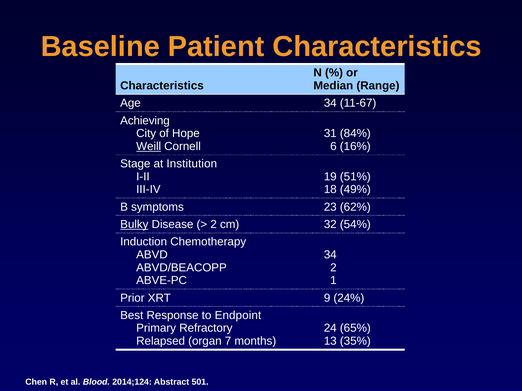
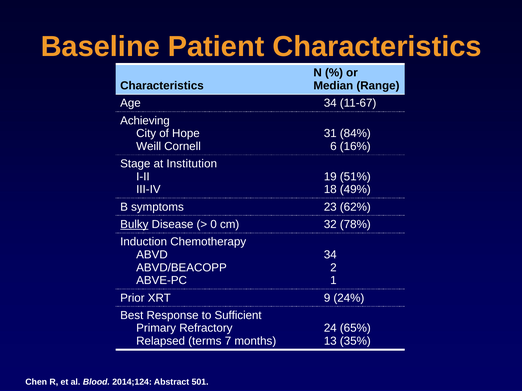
Weill underline: present -> none (149, 146)
2: 2 -> 0 (214, 225)
54%: 54% -> 78% (355, 225)
Endpoint: Endpoint -> Sufficient (238, 316)
organ: organ -> terms (205, 341)
